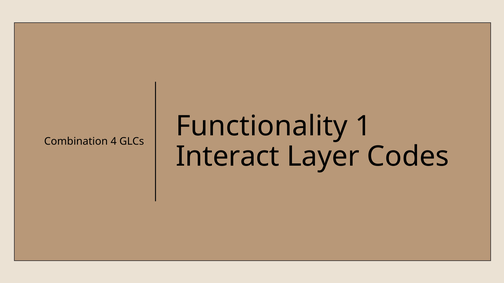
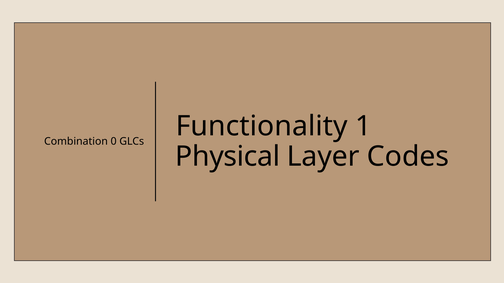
4: 4 -> 0 (114, 142)
Interact: Interact -> Physical (228, 157)
